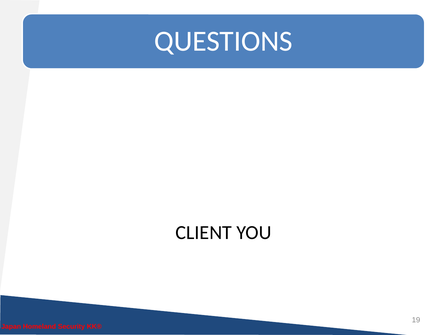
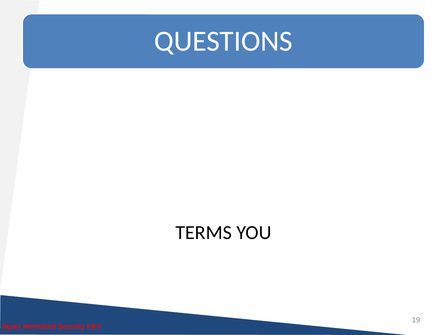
CLIENT: CLIENT -> TERMS (204, 233)
